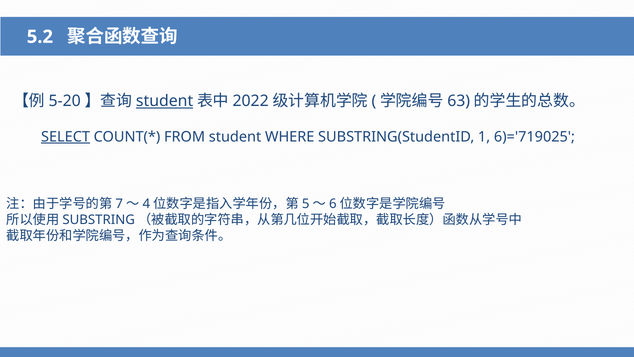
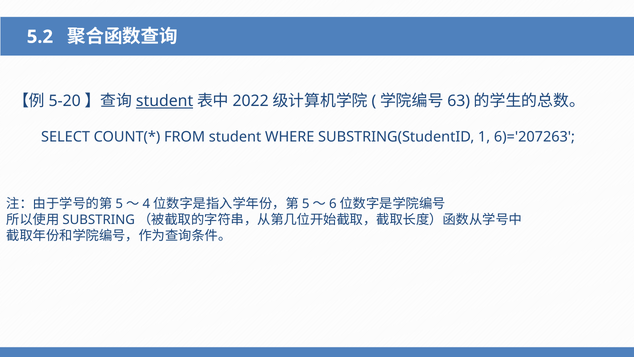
SELECT underline: present -> none (66, 137)
6)='719025: 6)='719025 -> 6)='207263 (535, 137)
7: 7 -> 5 (119, 204)
